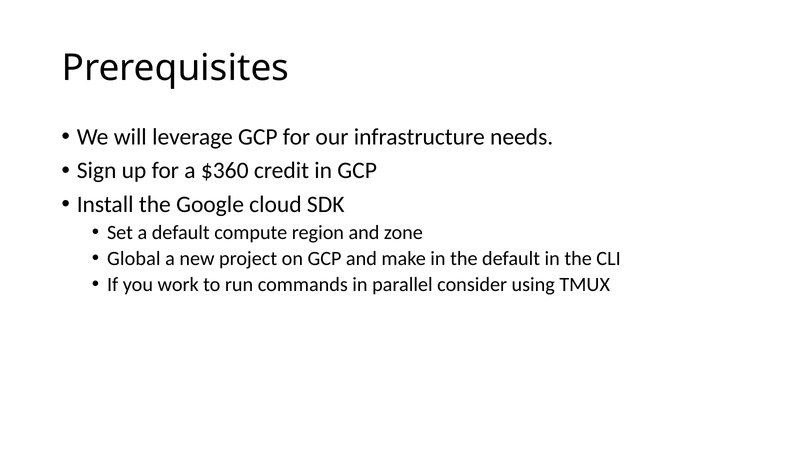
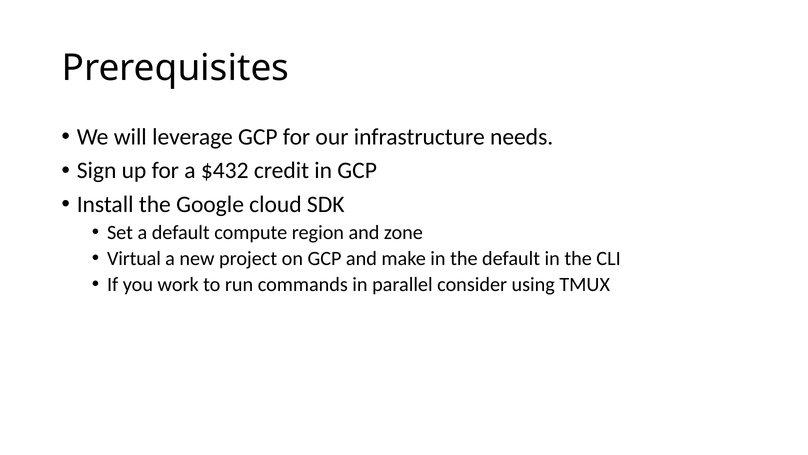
$360: $360 -> $432 (225, 170)
Global: Global -> Virtual (134, 258)
